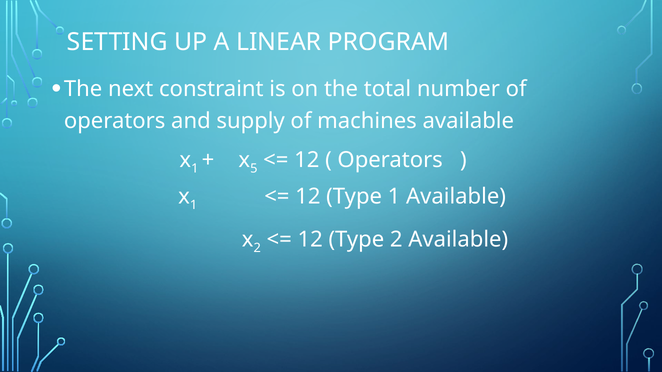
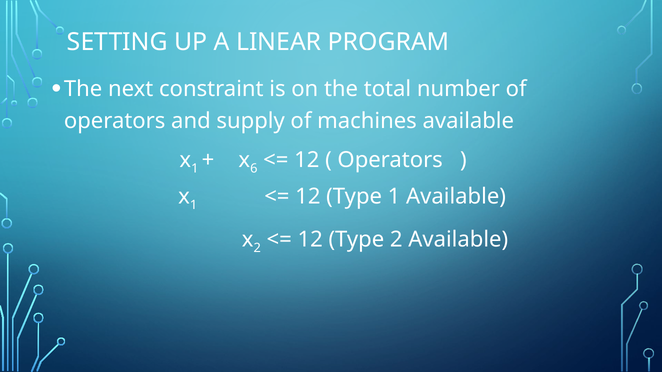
5: 5 -> 6 (254, 169)
